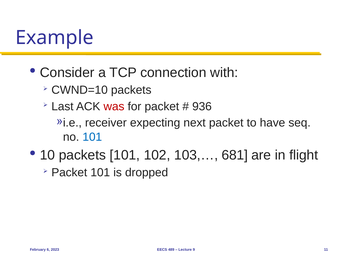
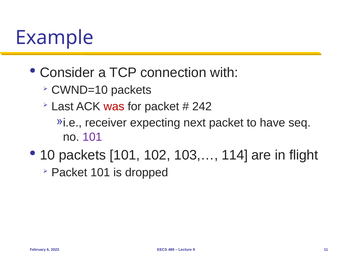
936: 936 -> 242 (202, 106)
101 colour: blue -> purple (92, 137)
681: 681 -> 114 (235, 155)
